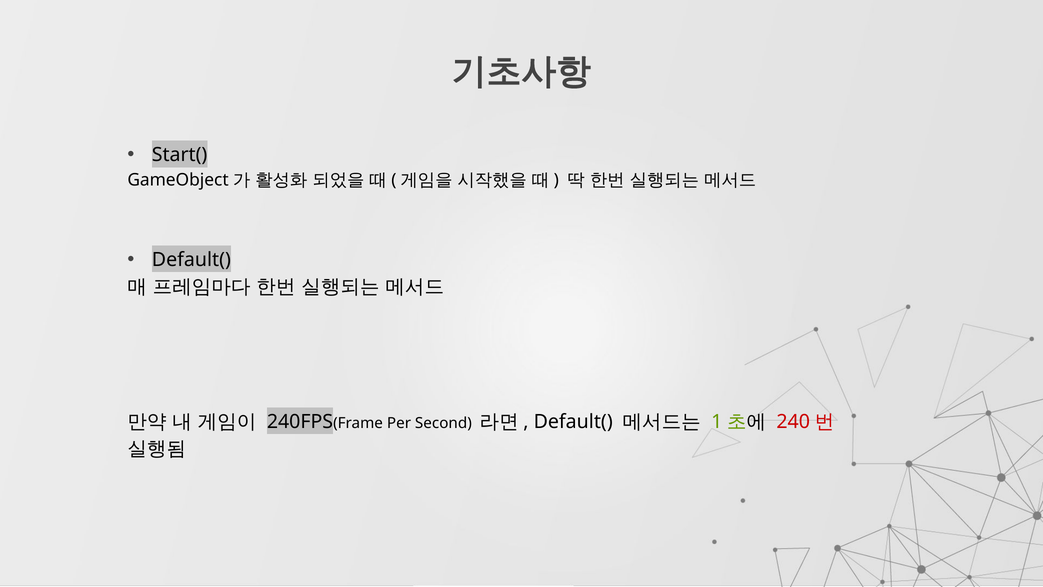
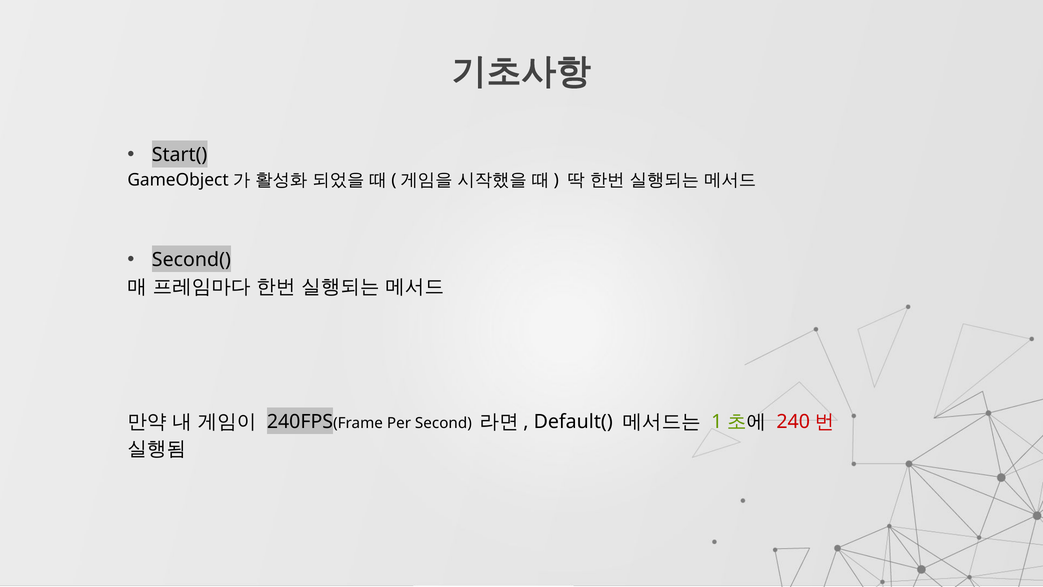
Default(: Default( -> Second( (191, 260)
